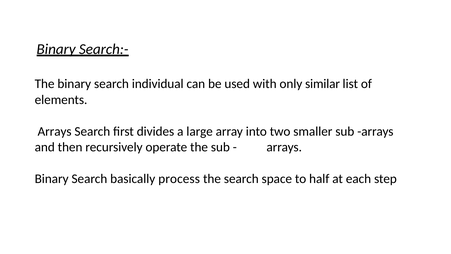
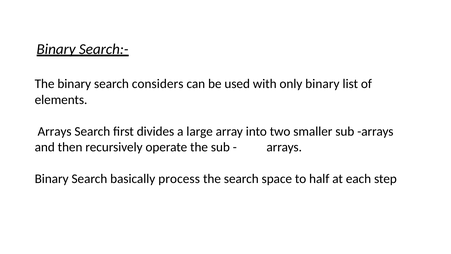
individual: individual -> considers (158, 84)
only similar: similar -> binary (322, 84)
